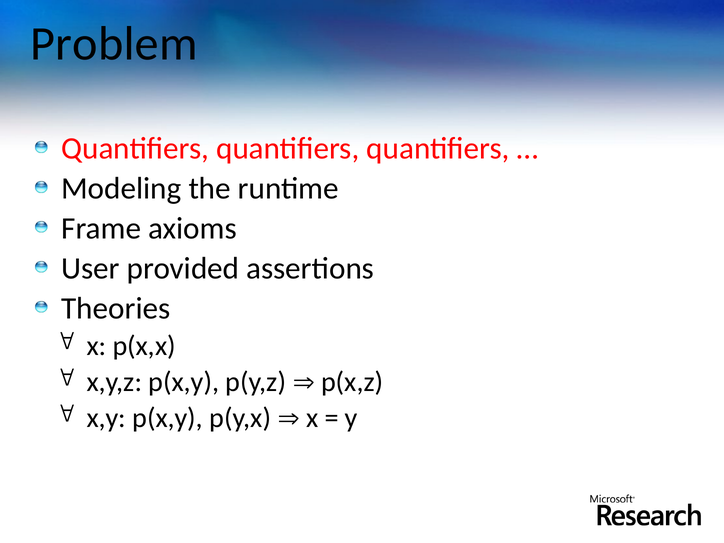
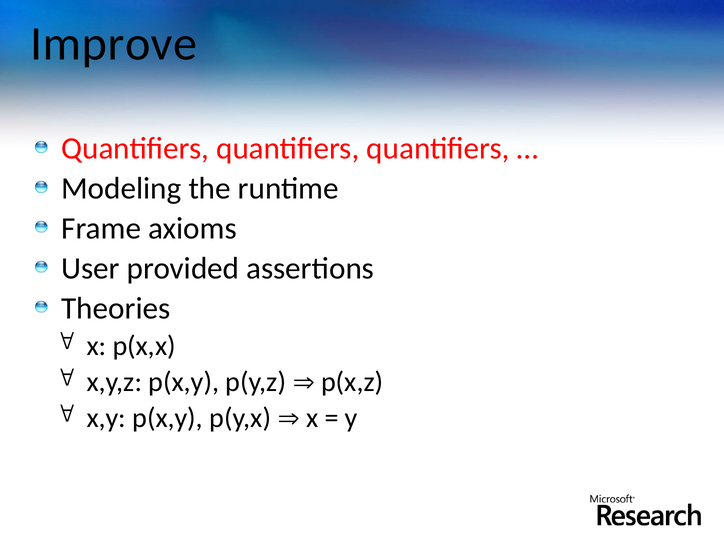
Problem: Problem -> Improve (114, 44)
